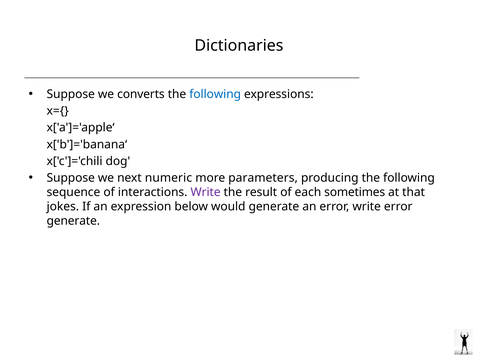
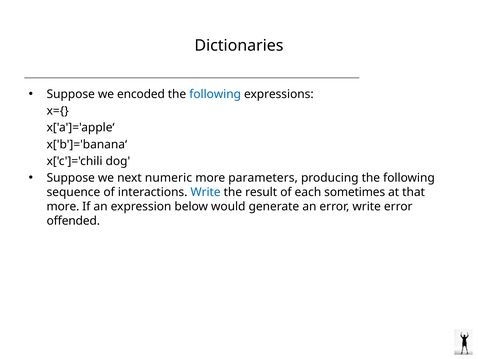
converts: converts -> encoded (141, 94)
Write colour: purple -> blue (206, 192)
jokes: jokes -> more (63, 206)
generate: generate -> offended (73, 221)
